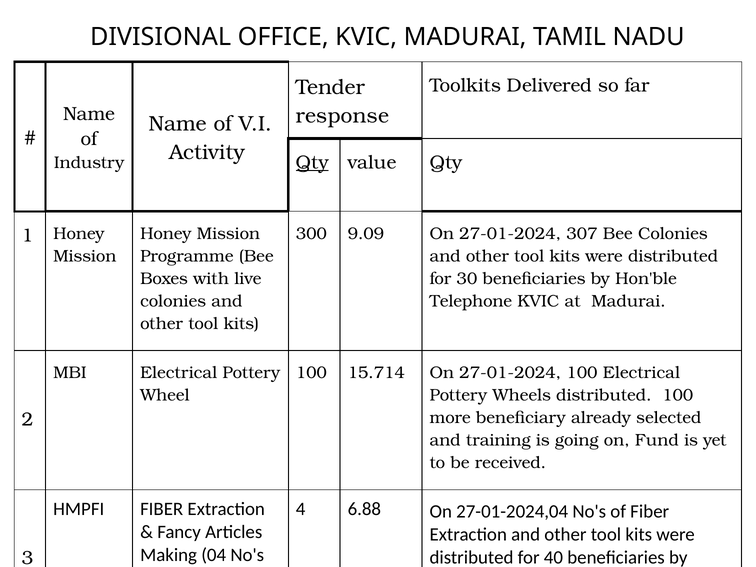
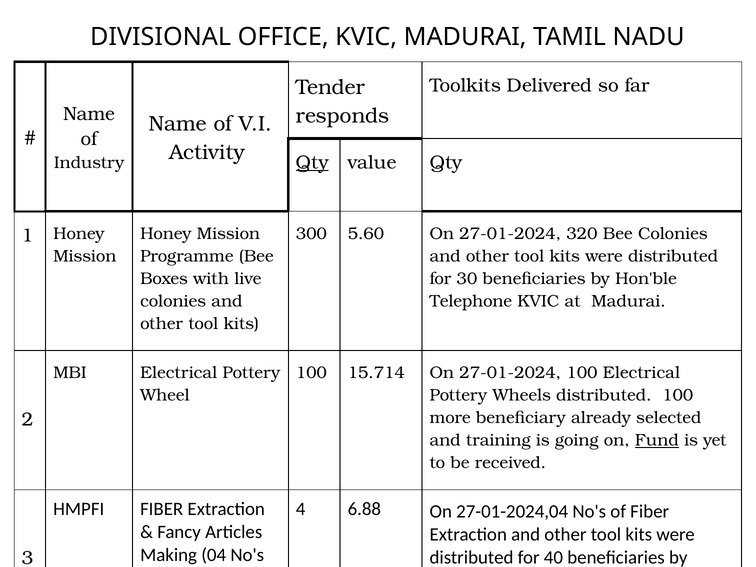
response: response -> responds (343, 116)
9.09: 9.09 -> 5.60 (366, 234)
307: 307 -> 320 (582, 234)
Fund underline: none -> present (657, 440)
